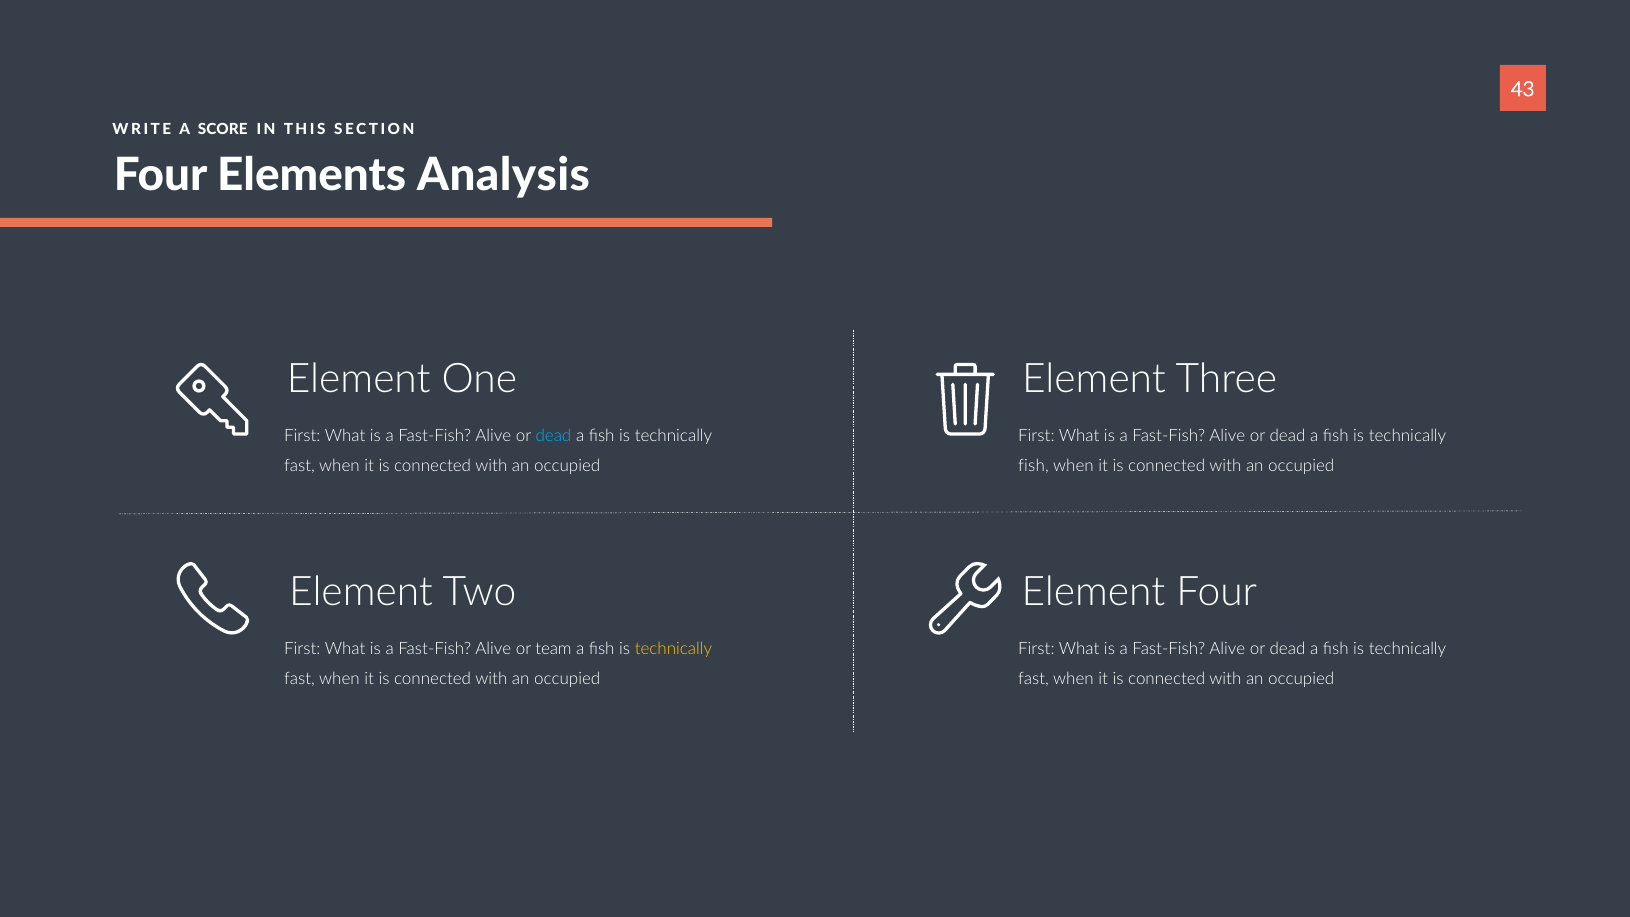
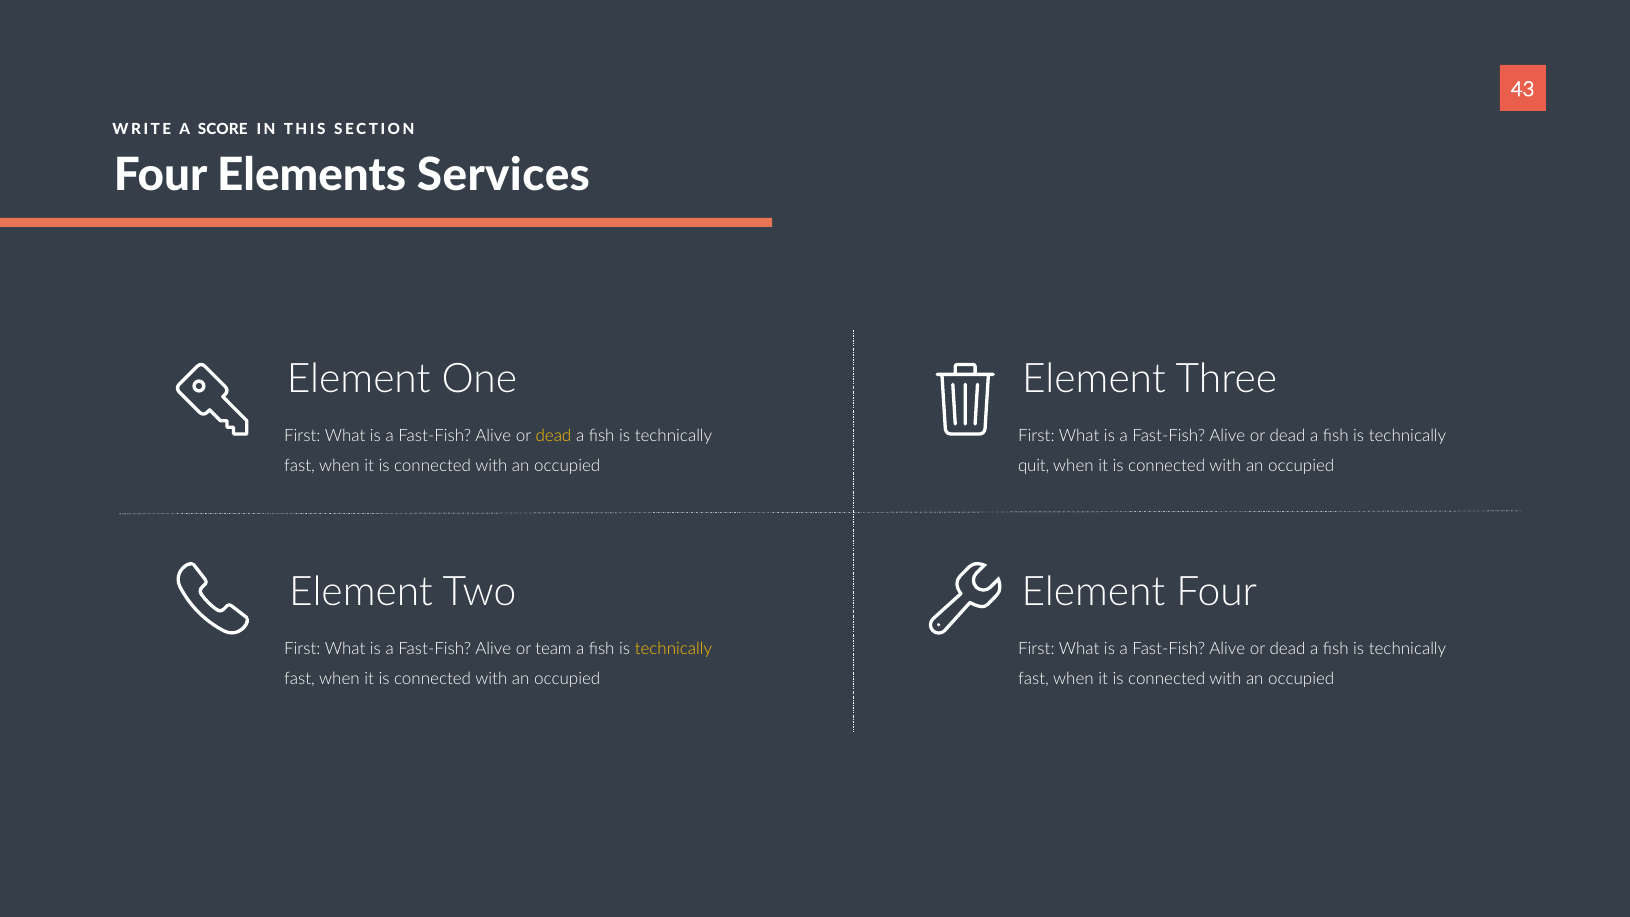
Analysis: Analysis -> Services (503, 175)
dead colour: light blue -> yellow (553, 436)
fish: fish -> quit (1034, 466)
